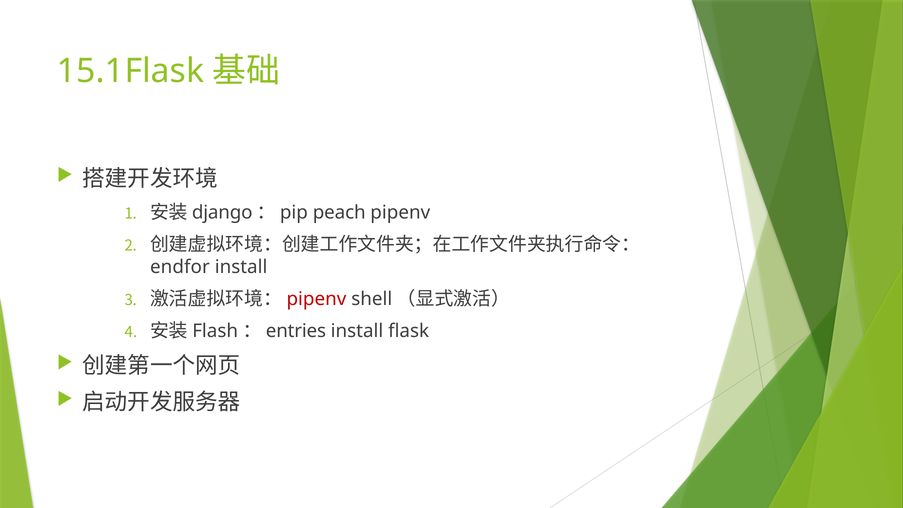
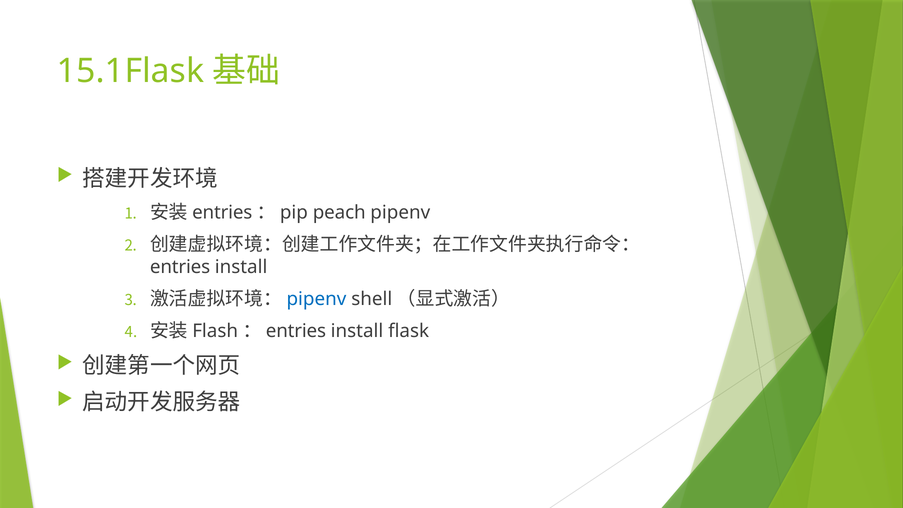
django: django -> entries (222, 213)
endfor: endfor -> entries (180, 267)
pipenv colour: red -> blue (316, 299)
